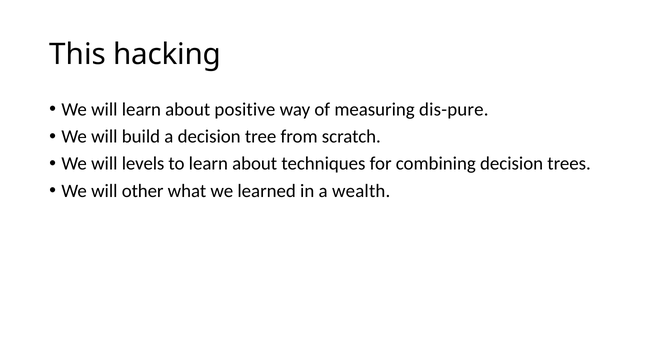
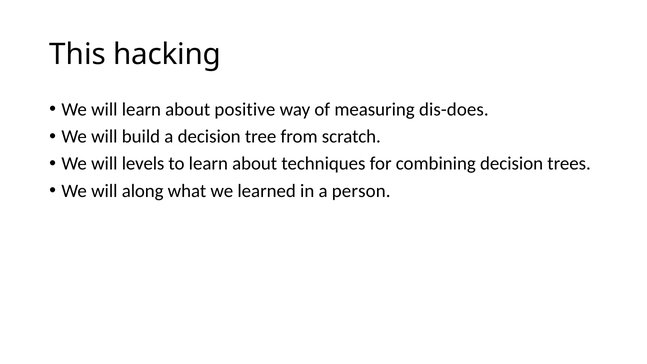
dis-pure: dis-pure -> dis-does (454, 109)
other: other -> along (143, 191)
wealth: wealth -> person (361, 191)
